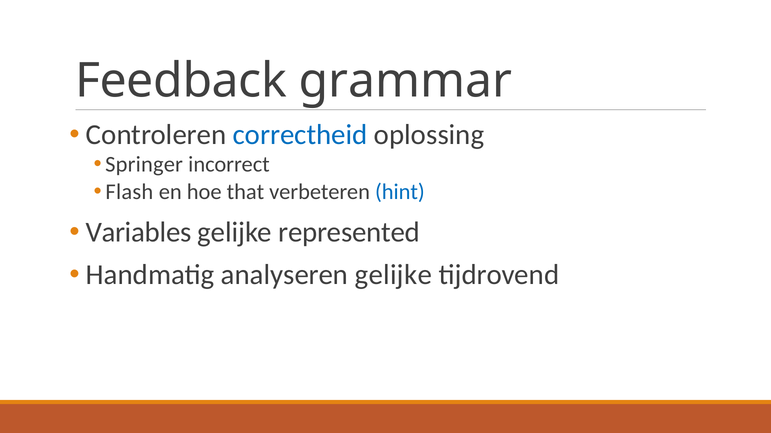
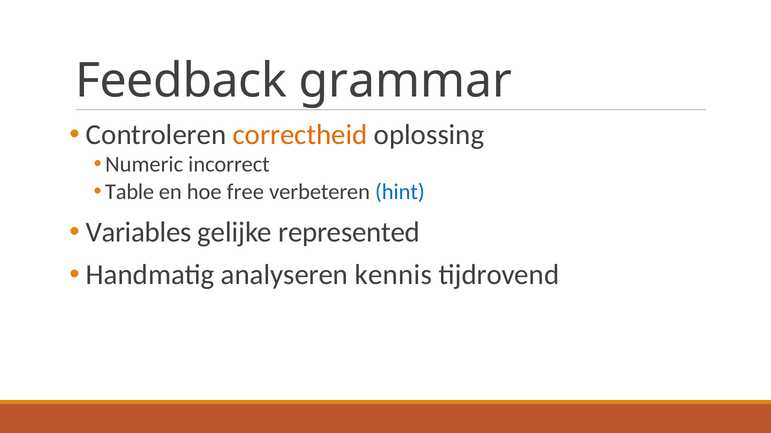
correctheid colour: blue -> orange (300, 135)
Springer: Springer -> Numeric (144, 164)
Flash: Flash -> Table (130, 192)
that: that -> free (245, 192)
analyseren gelijke: gelijke -> kennis (393, 275)
